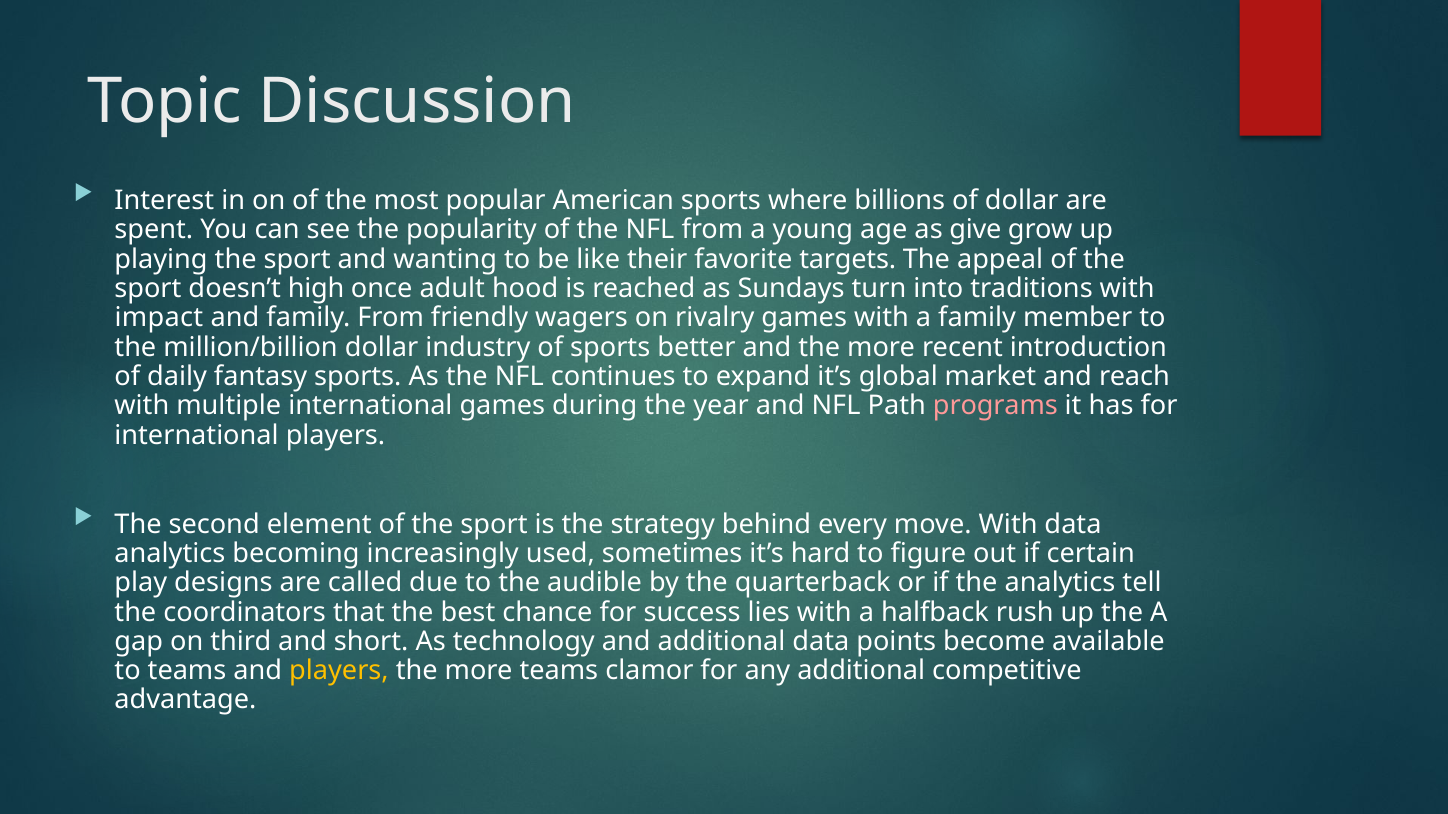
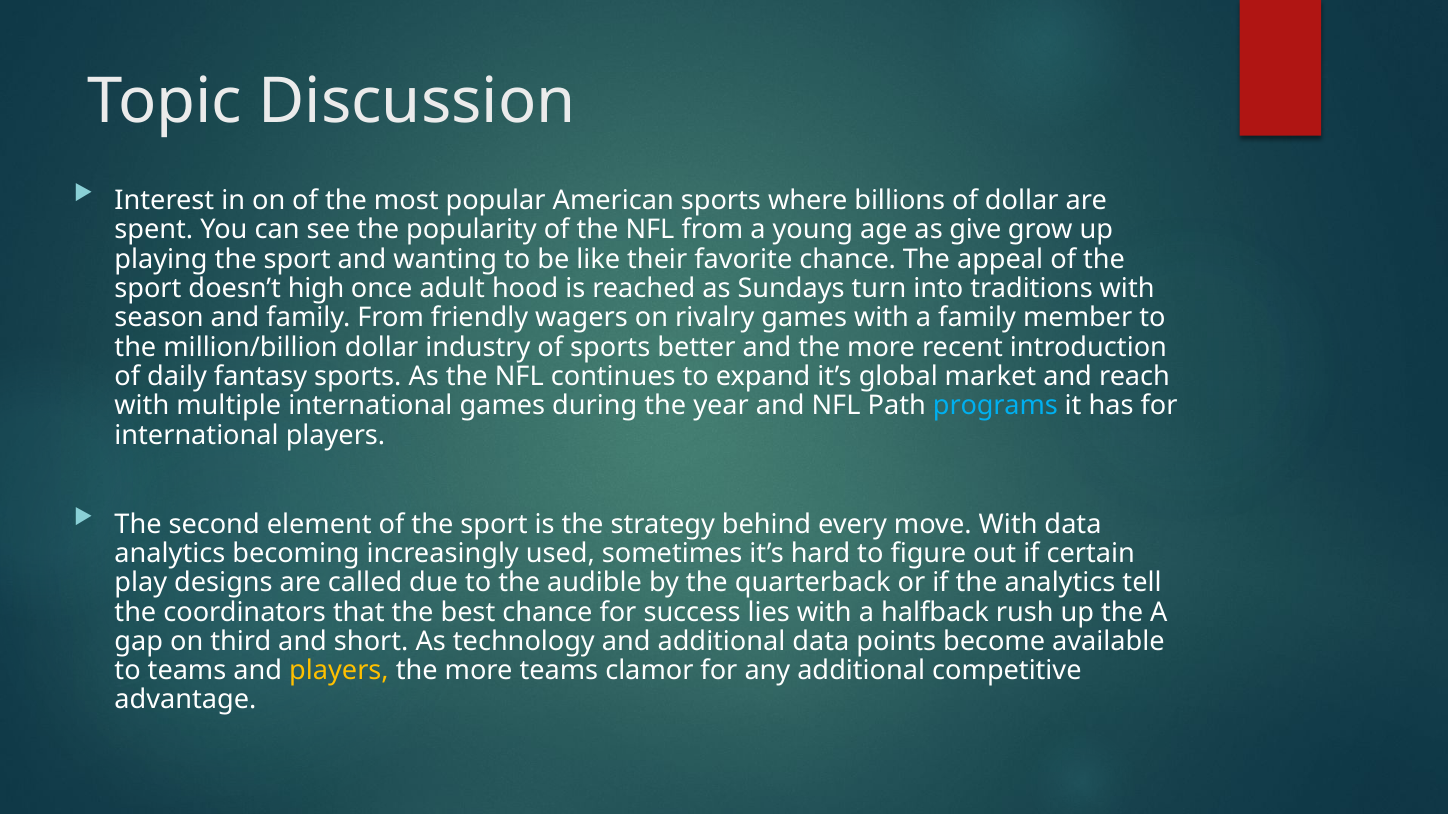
favorite targets: targets -> chance (848, 259)
impact: impact -> season (159, 318)
programs colour: pink -> light blue (995, 406)
